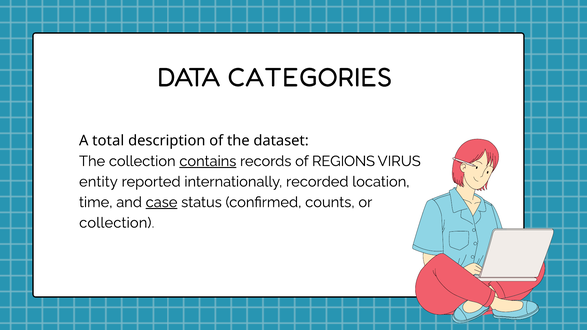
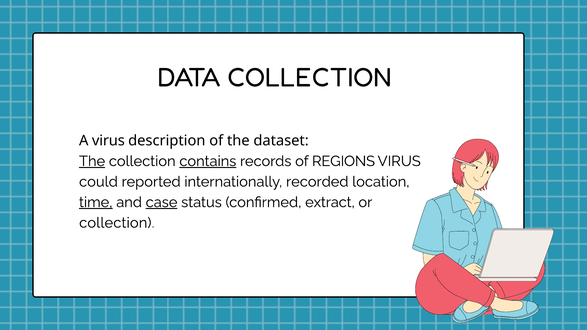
DATA CATEGORIES: CATEGORIES -> COLLECTION (310, 78)
A total: total -> virus (108, 141)
The underline: none -> present (92, 161)
entity: entity -> could (98, 182)
time underline: none -> present (96, 202)
counts: counts -> extract (330, 202)
